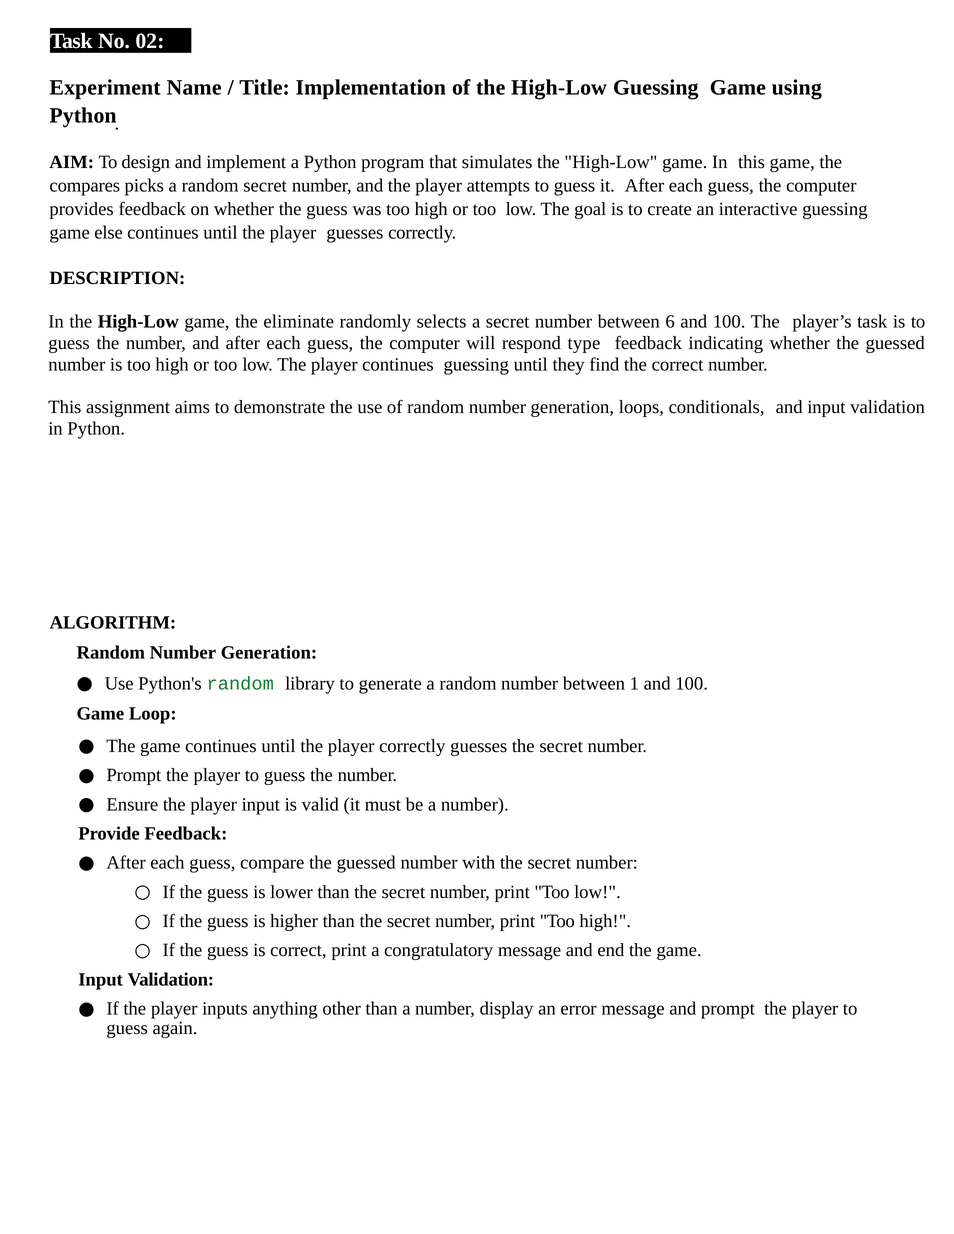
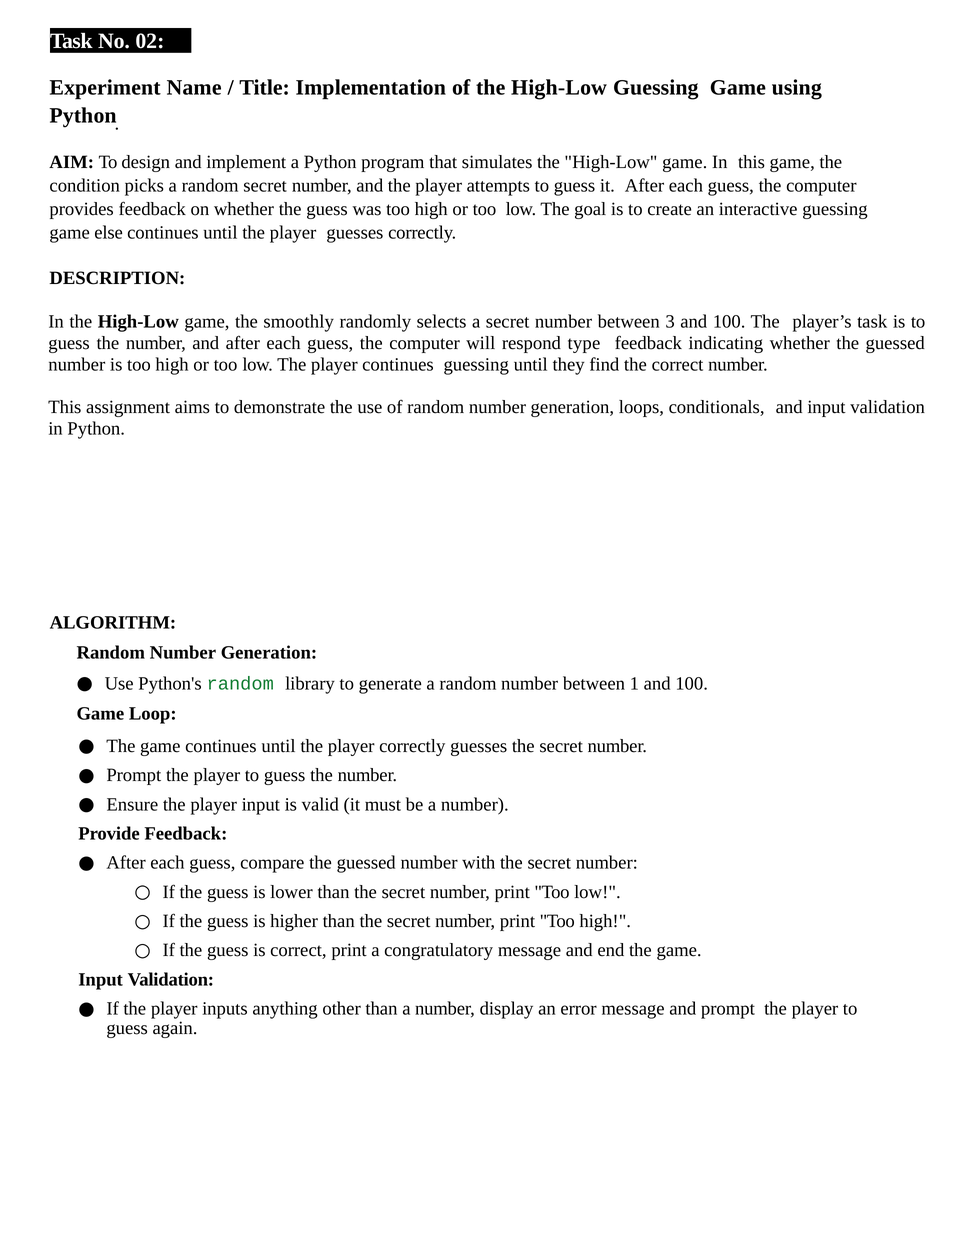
compares: compares -> condition (85, 186)
eliminate: eliminate -> smoothly (299, 322)
6: 6 -> 3 (670, 322)
